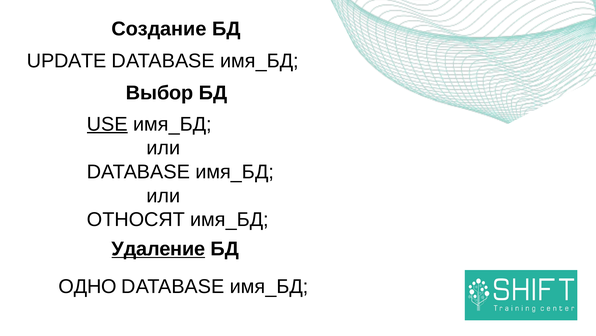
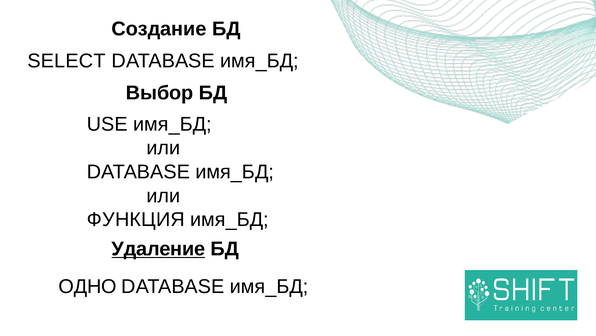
UPDATE: UPDATE -> SELECT (67, 61)
USE underline: present -> none (107, 124)
ОТНОСЯТ: ОТНОСЯТ -> ФУНКЦИЯ (136, 219)
